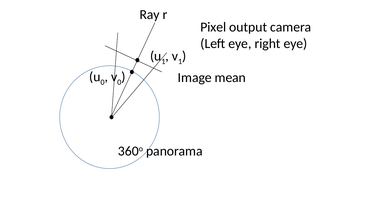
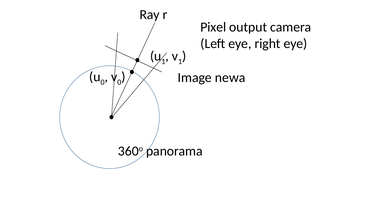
mean: mean -> newa (230, 77)
